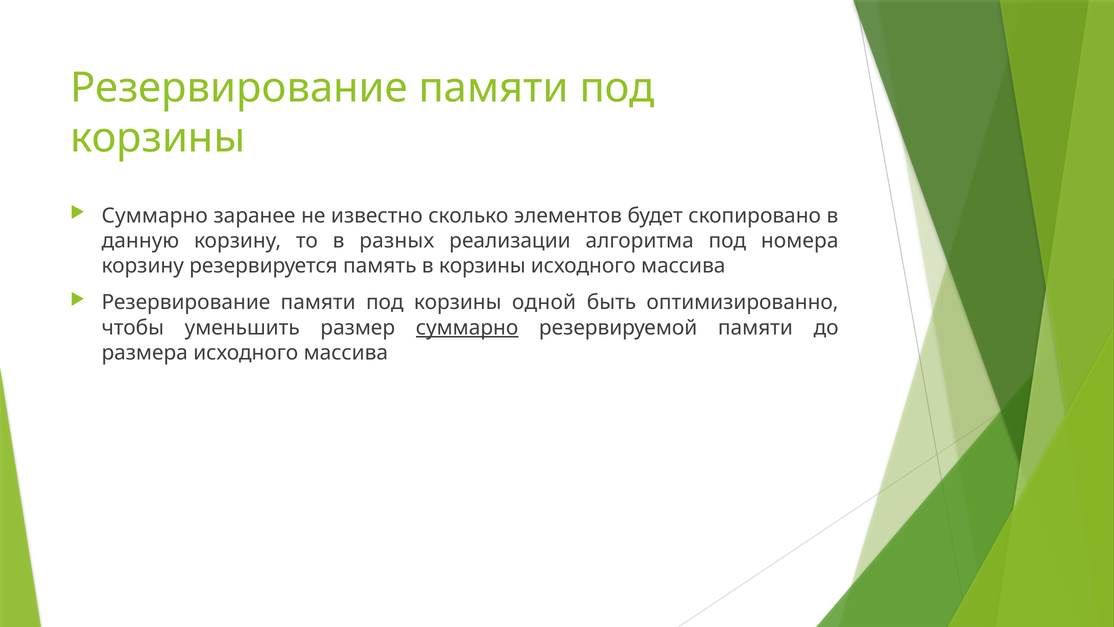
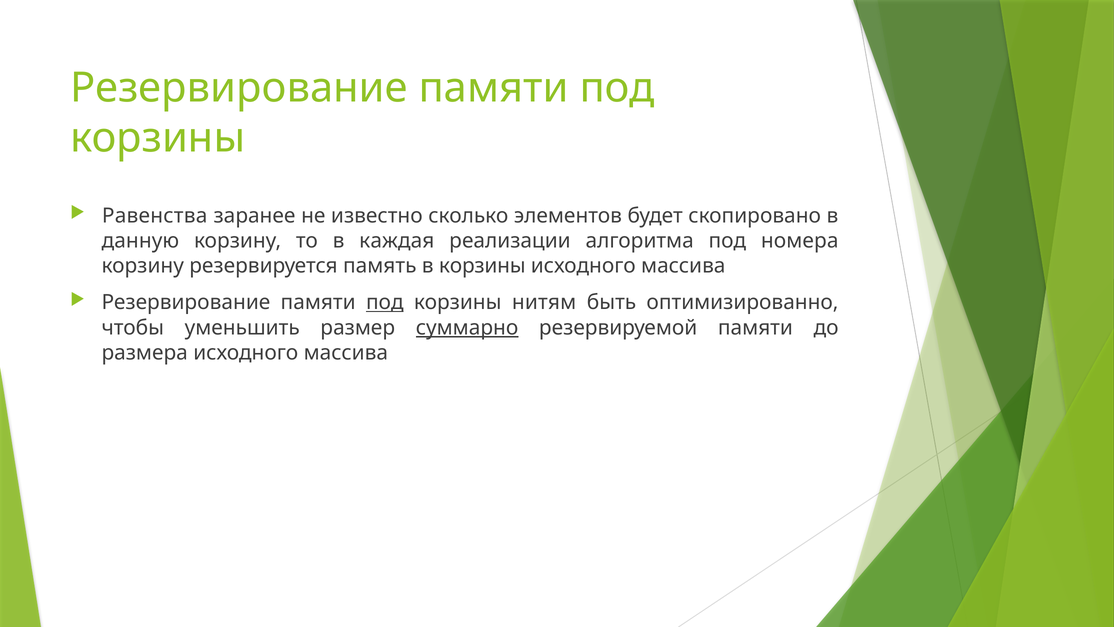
Суммарно: Суммарно -> Равенства (155, 216)
разных: разных -> каждая (397, 241)
под underline: none -> present (385, 302)
одной: одной -> нитям (544, 302)
